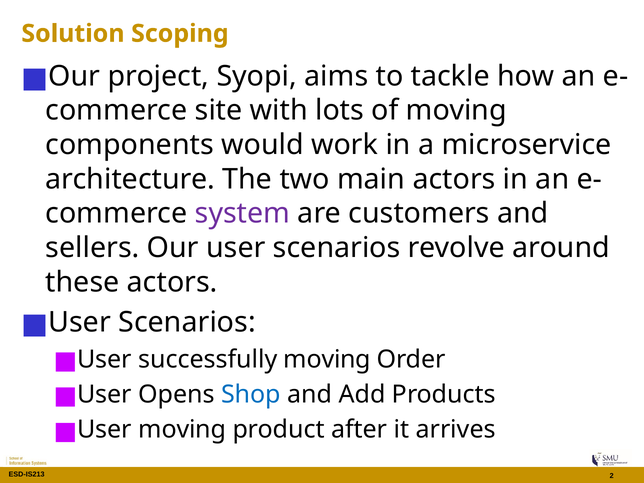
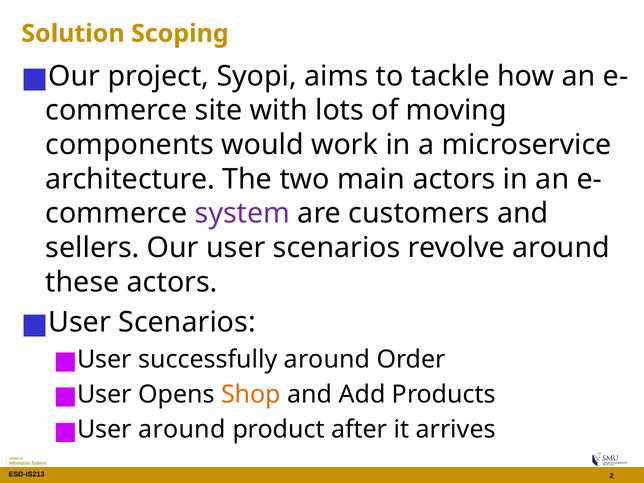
successfully moving: moving -> around (327, 359)
Shop colour: blue -> orange (251, 394)
User moving: moving -> around (182, 429)
